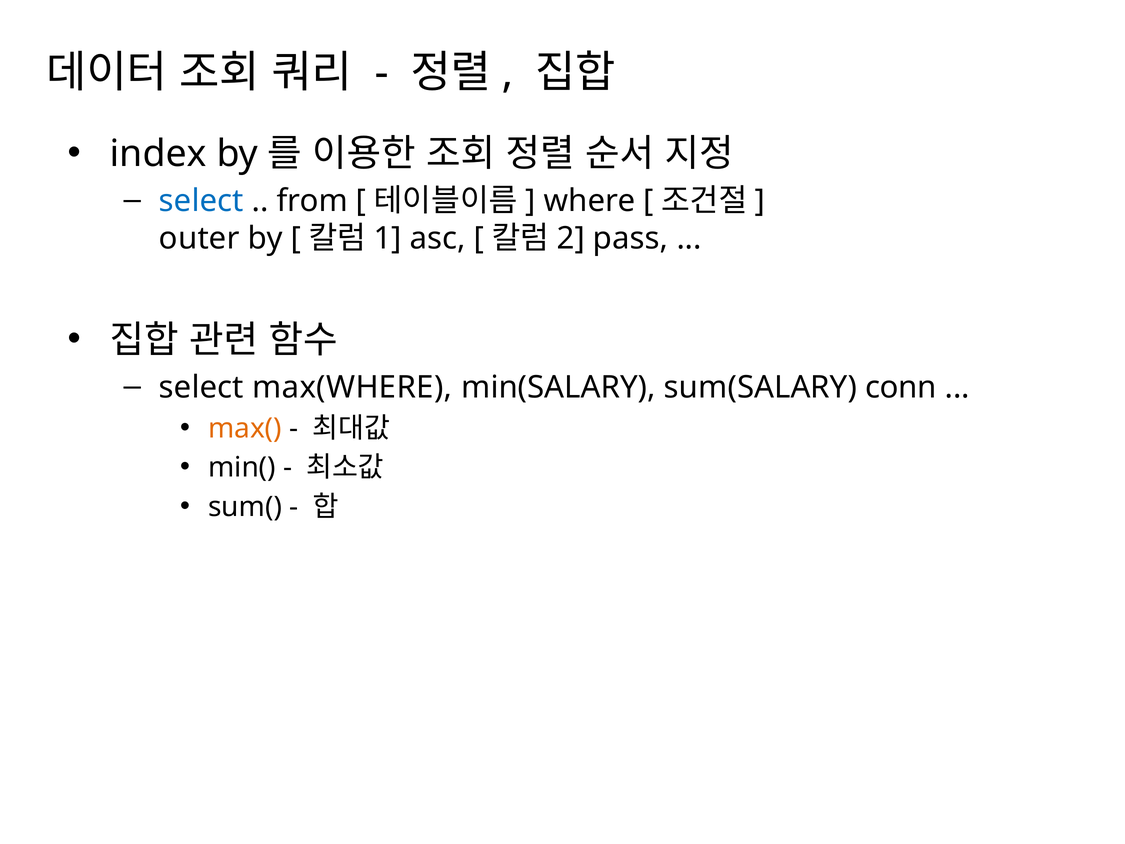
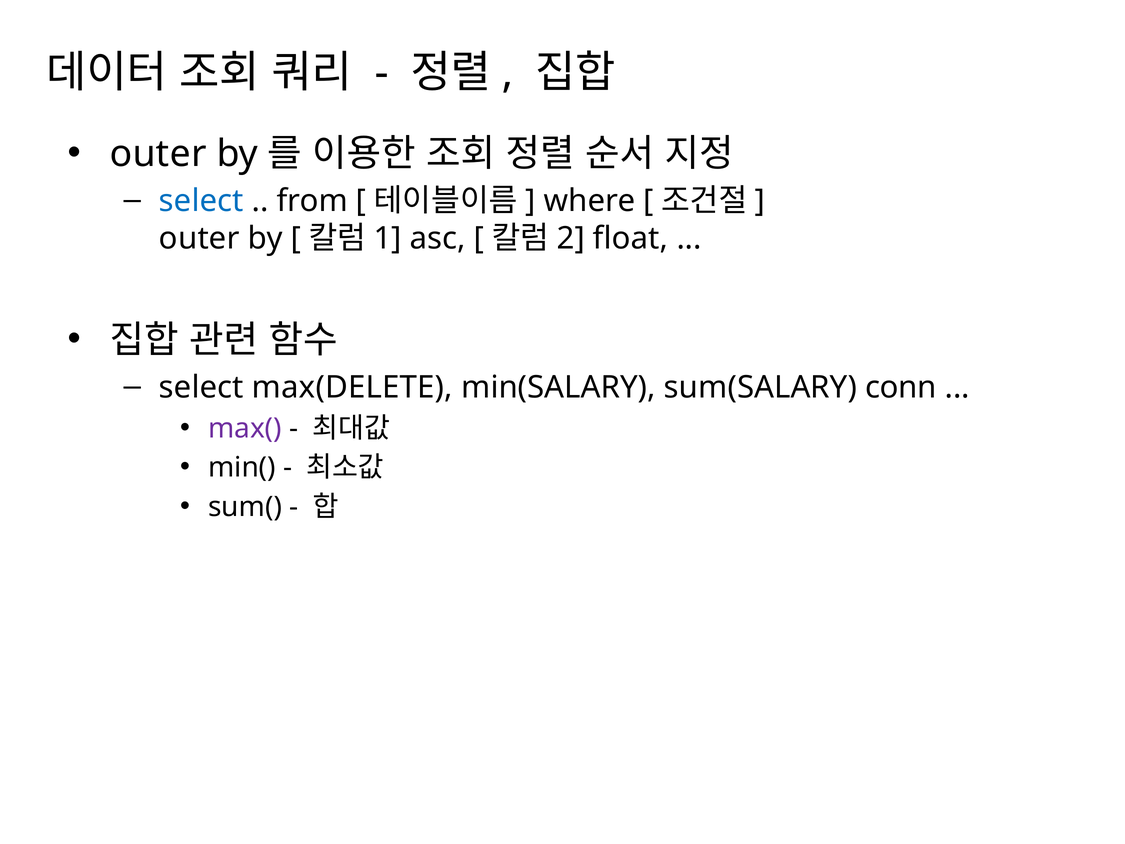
index: index -> outer (158, 154)
pass: pass -> float (631, 238)
max(WHERE: max(WHERE -> max(DELETE (352, 387)
max( colour: orange -> purple (245, 428)
